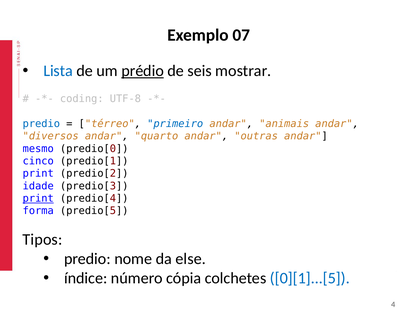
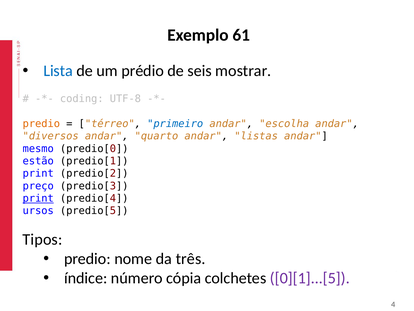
07: 07 -> 61 (241, 35)
prédio underline: present -> none (143, 71)
predio colour: blue -> orange (41, 124)
animais: animais -> escolha (284, 124)
outras: outras -> listas (256, 136)
cinco: cinco -> estão (38, 161)
idade: idade -> preço (38, 186)
forma: forma -> ursos (38, 211)
else: else -> três (191, 259)
0][1]...[5 colour: blue -> purple (310, 278)
